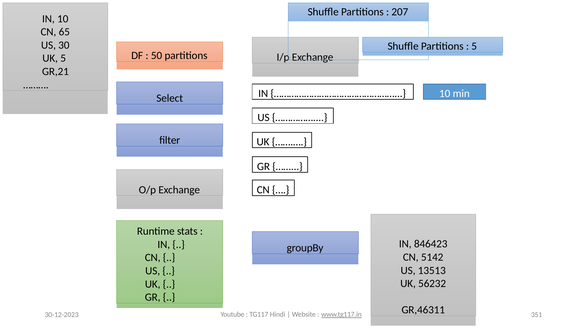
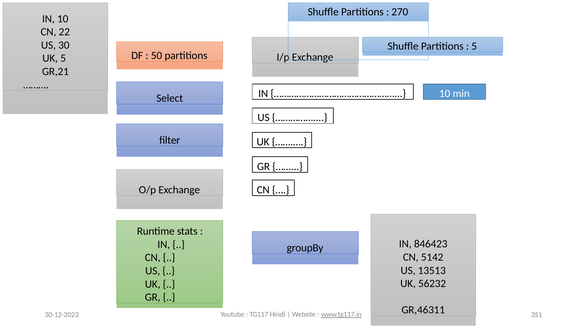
207: 207 -> 270 (400, 12)
65: 65 -> 22 (64, 32)
